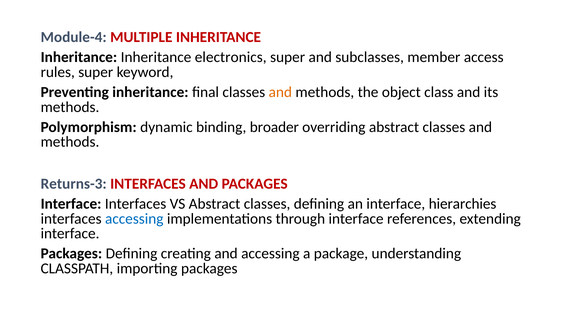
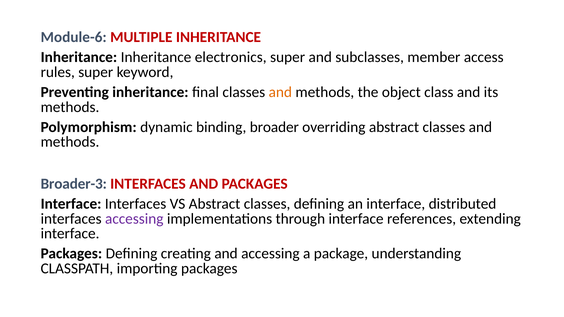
Module-4: Module-4 -> Module-6 (74, 37)
Returns-3: Returns-3 -> Broader-3 (74, 184)
hierarchies: hierarchies -> distributed (463, 204)
accessing colour: blue -> purple (134, 219)
